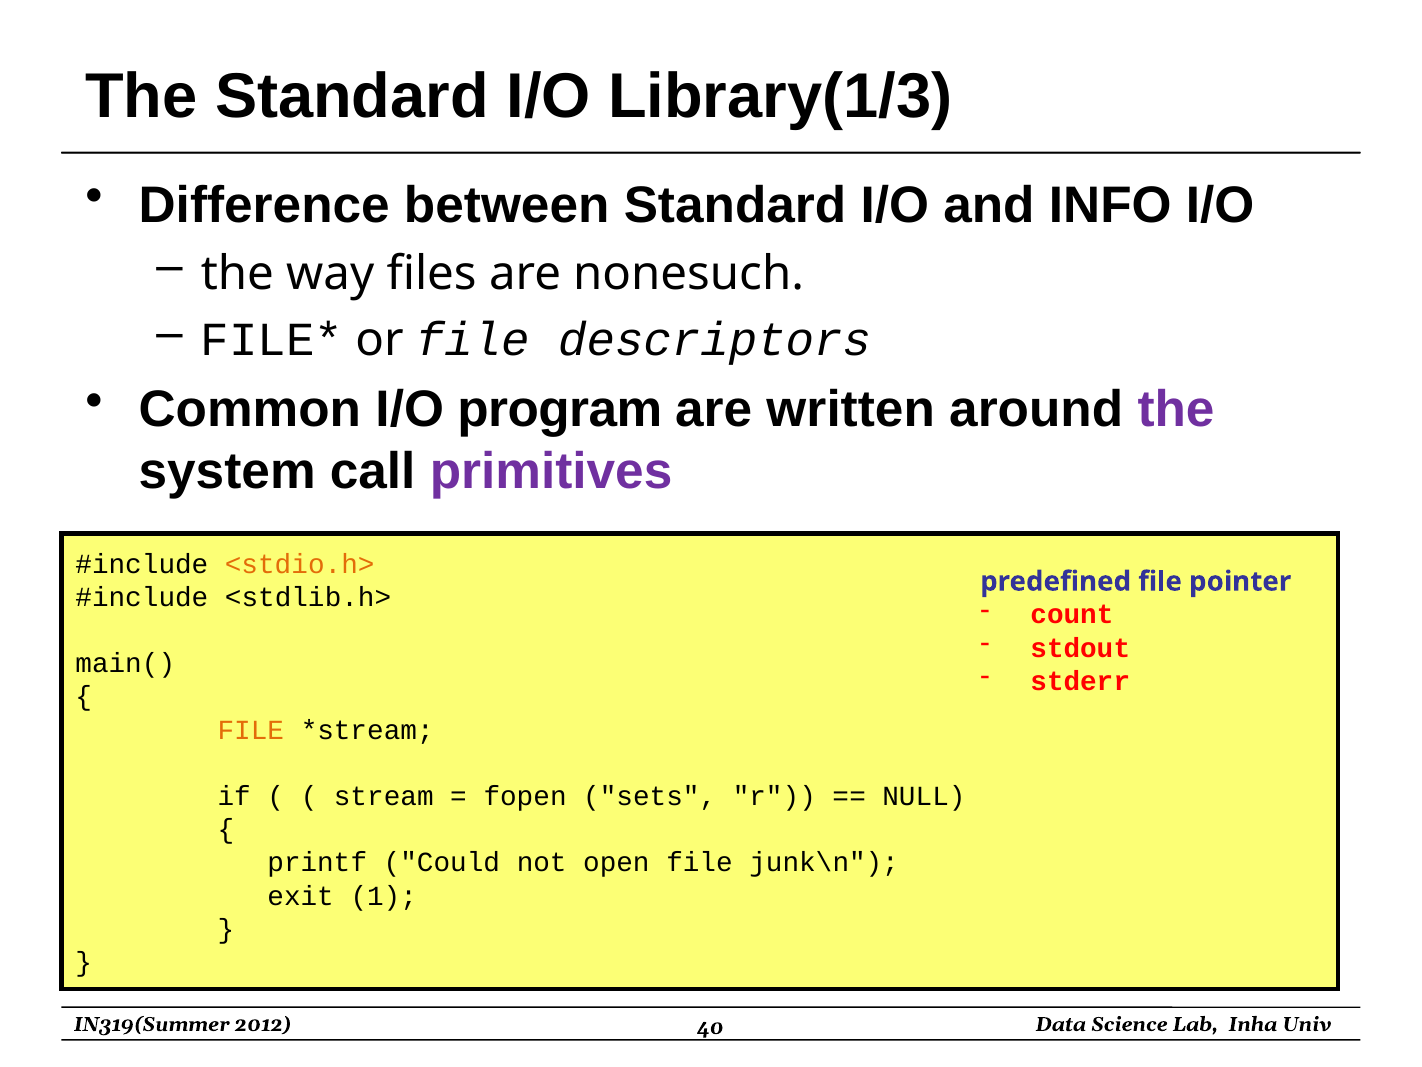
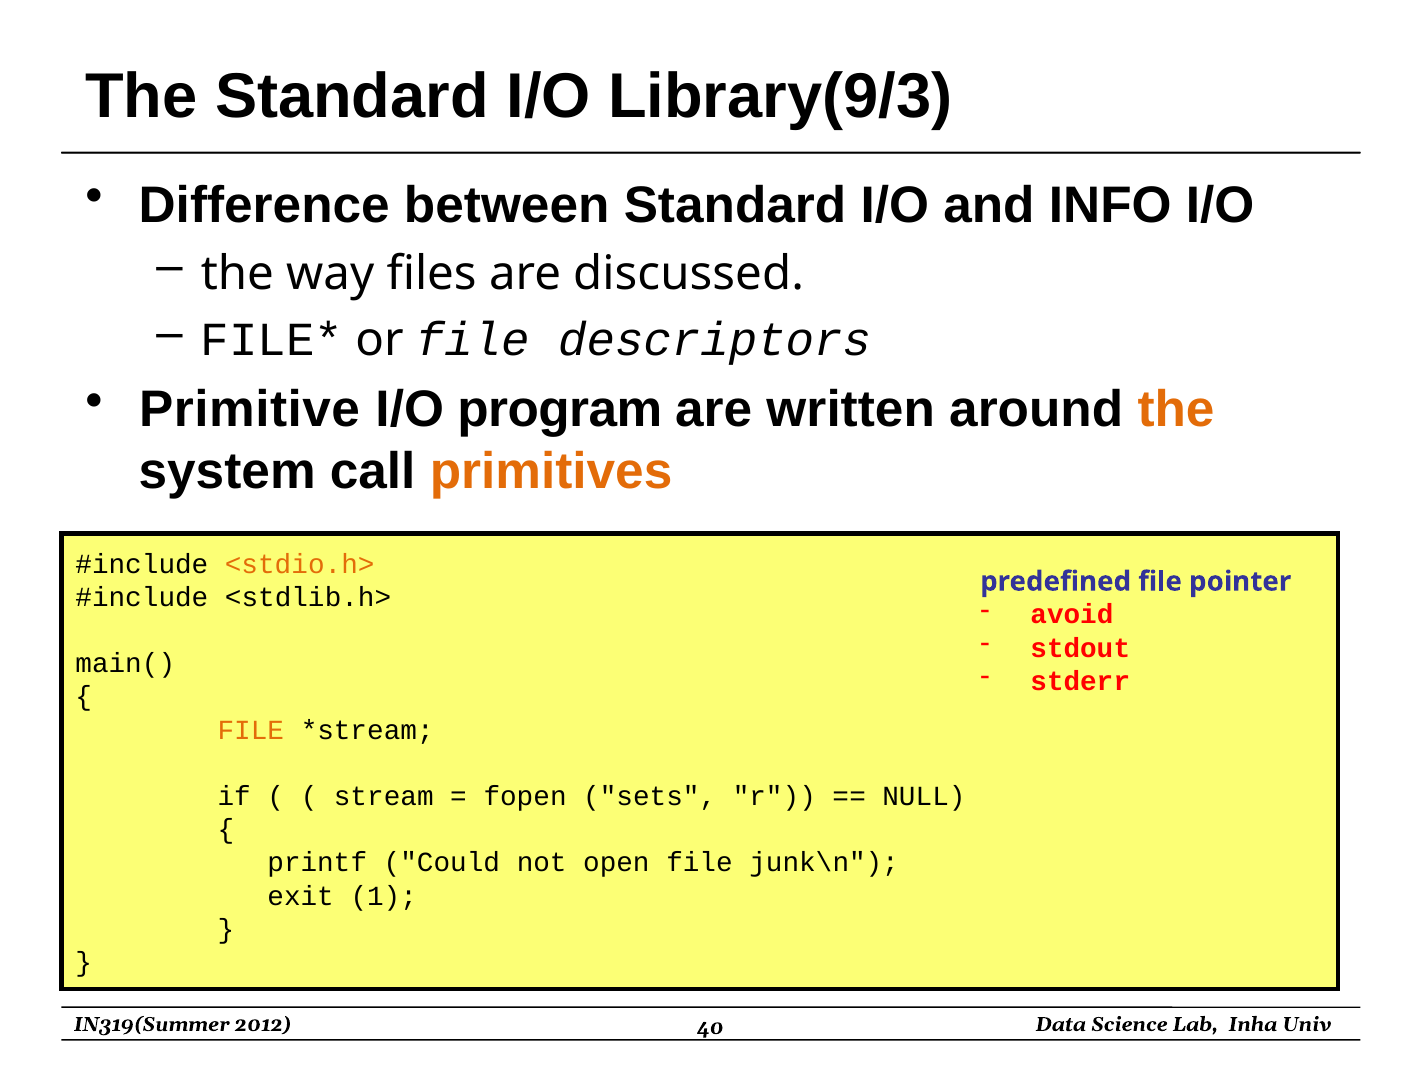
Library(1/3: Library(1/3 -> Library(9/3 (780, 96)
nonesuch: nonesuch -> discussed (689, 274)
Common: Common -> Primitive (250, 410)
the colour: purple -> orange (1176, 410)
primitives colour: purple -> orange (551, 471)
count: count -> avoid (1072, 614)
